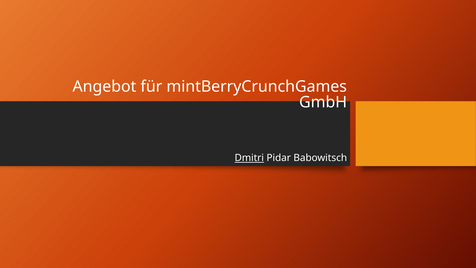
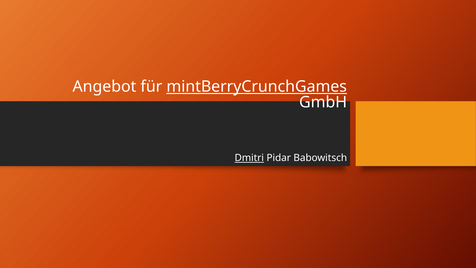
mintBerryCrunchGames underline: none -> present (257, 87)
